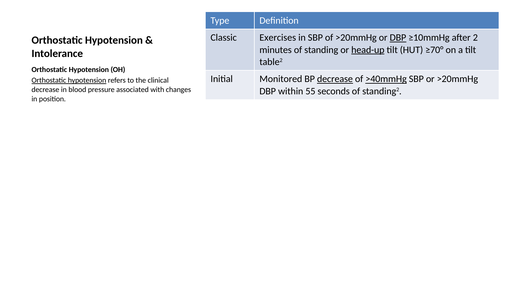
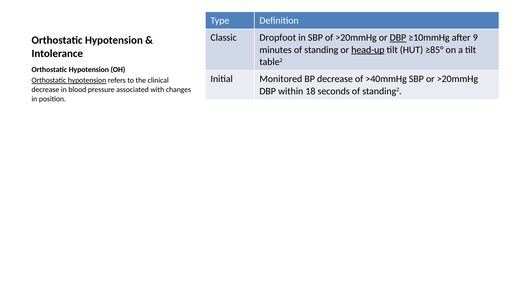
Exercises: Exercises -> Dropfoot (278, 38)
2: 2 -> 9 (475, 38)
≥70°: ≥70° -> ≥85° (434, 50)
decrease underline: present -> none (335, 79)
>40mmHg underline: present -> none (386, 79)
55: 55 -> 18 (310, 91)
